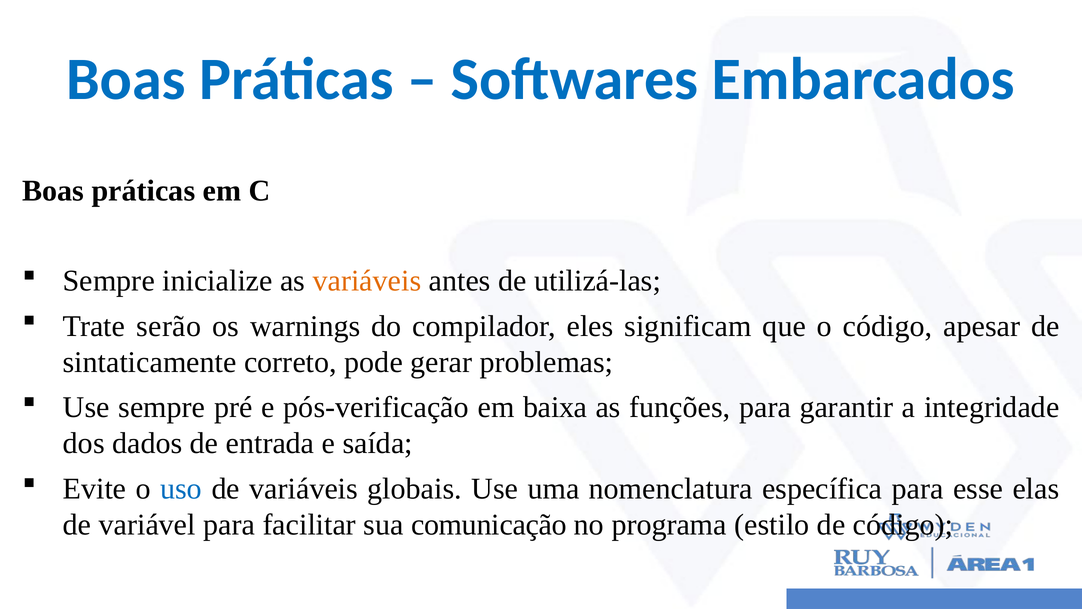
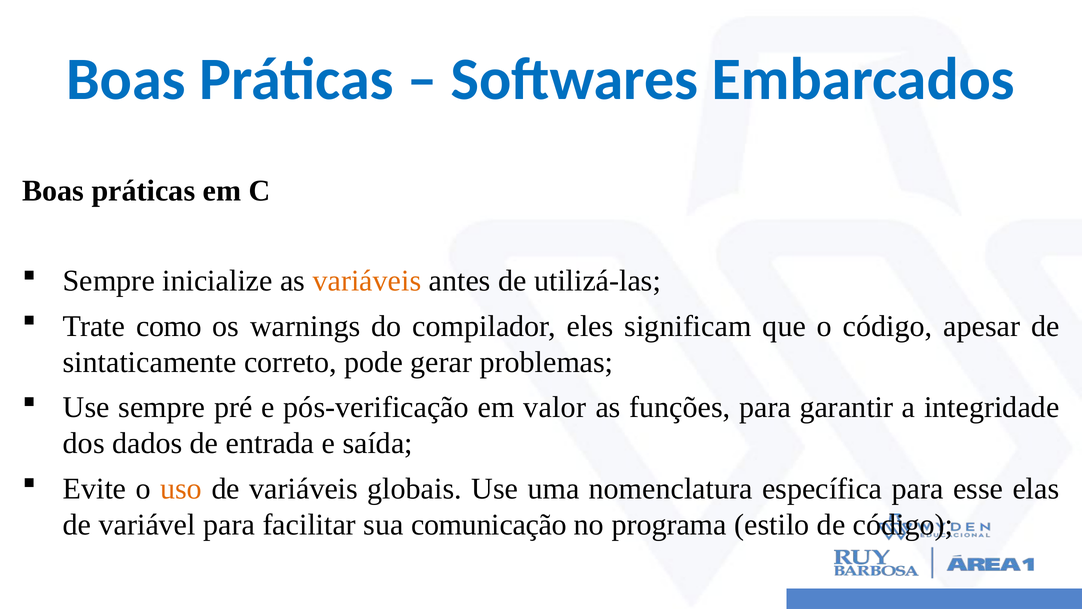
serão: serão -> como (169, 326)
baixa: baixa -> valor (555, 407)
uso colour: blue -> orange (181, 488)
